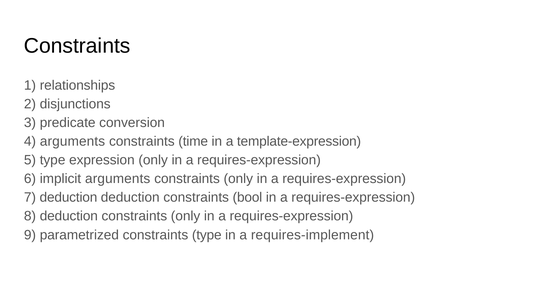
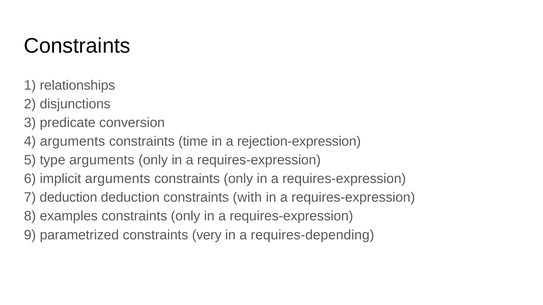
template-expression: template-expression -> rejection-expression (299, 142)
type expression: expression -> arguments (102, 160)
bool: bool -> with (247, 198)
8 deduction: deduction -> examples (69, 216)
constraints type: type -> very (207, 235)
requires-implement: requires-implement -> requires-depending (312, 235)
